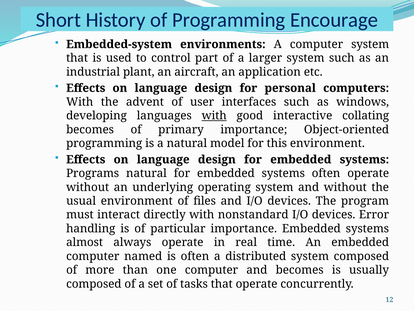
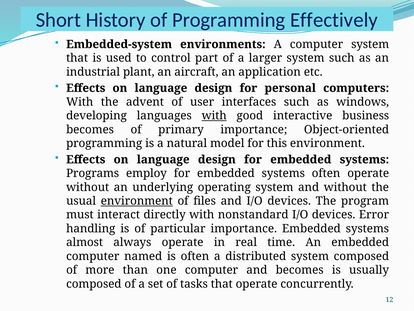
Encourage: Encourage -> Effectively (334, 20)
collating: collating -> business (366, 116)
Programs natural: natural -> employ (146, 173)
environment underline: none -> present (137, 201)
